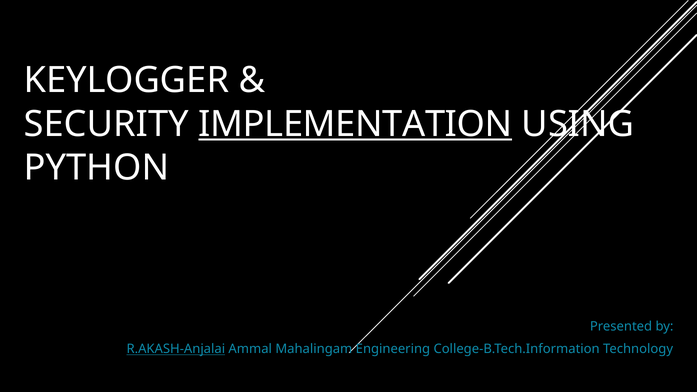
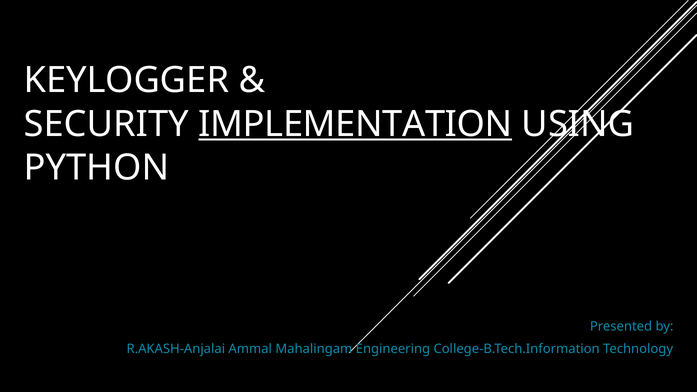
R.AKASH-Anjalai underline: present -> none (176, 349)
